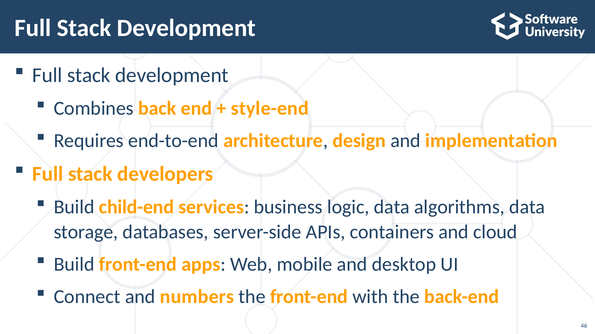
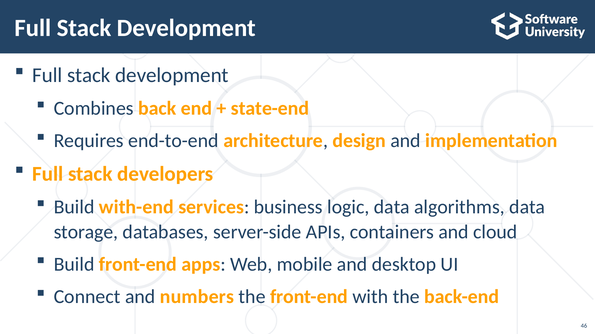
style-end: style-end -> state-end (270, 109)
child-end: child-end -> with-end (136, 207)
